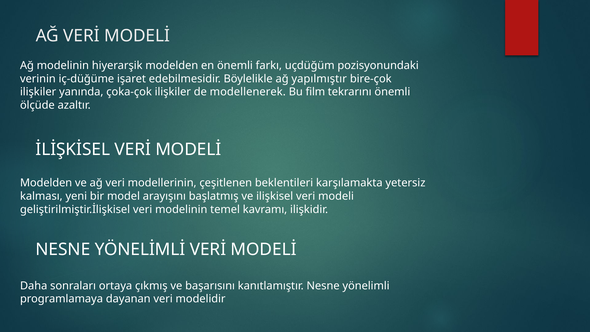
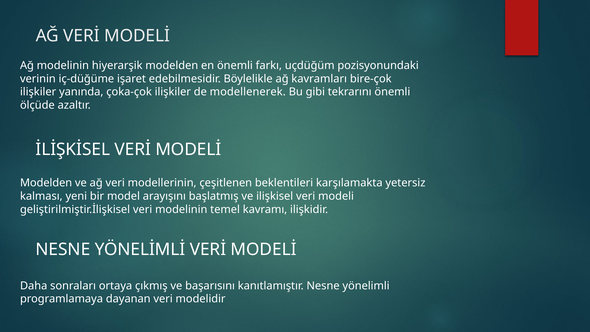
yapılmıştır: yapılmıştır -> kavramları (319, 79)
film: film -> gibi (315, 92)
